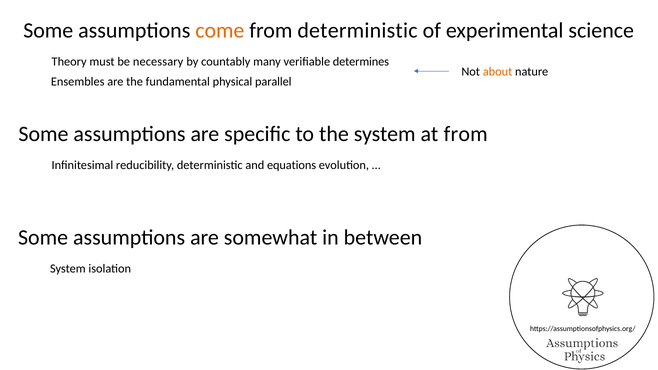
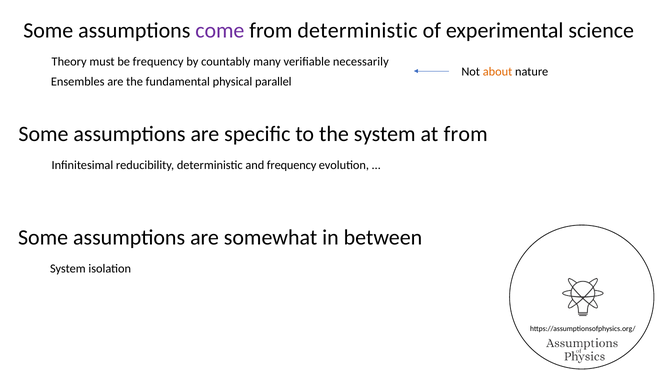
come colour: orange -> purple (220, 30)
be necessary: necessary -> frequency (158, 62)
determines: determines -> necessarily (361, 62)
and equations: equations -> frequency (292, 165)
